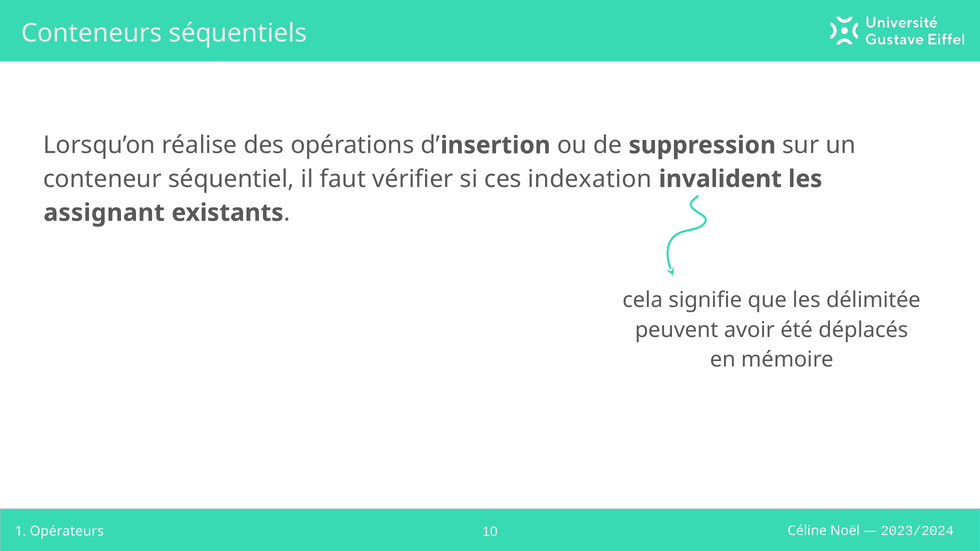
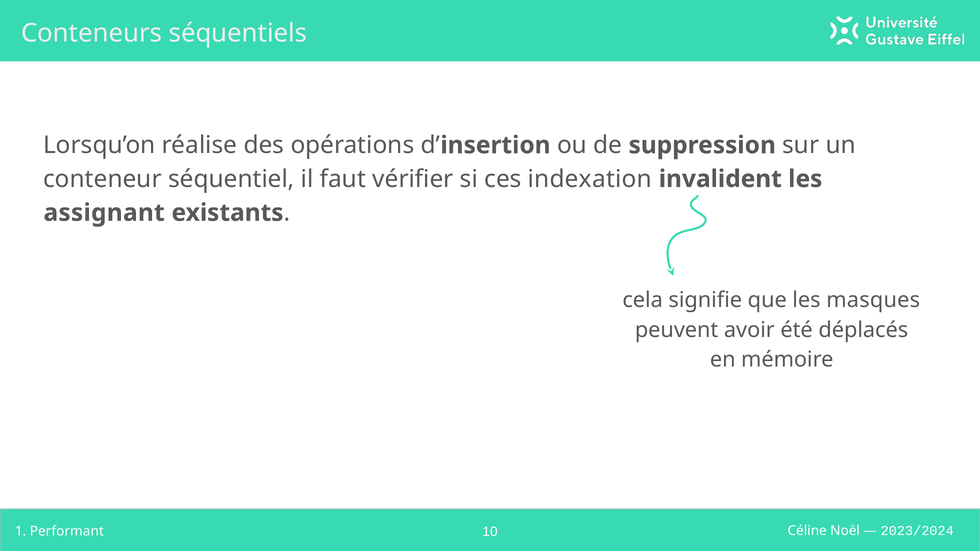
délimitée: délimitée -> masques (873, 300)
Opérateurs: Opérateurs -> Performant (67, 532)
